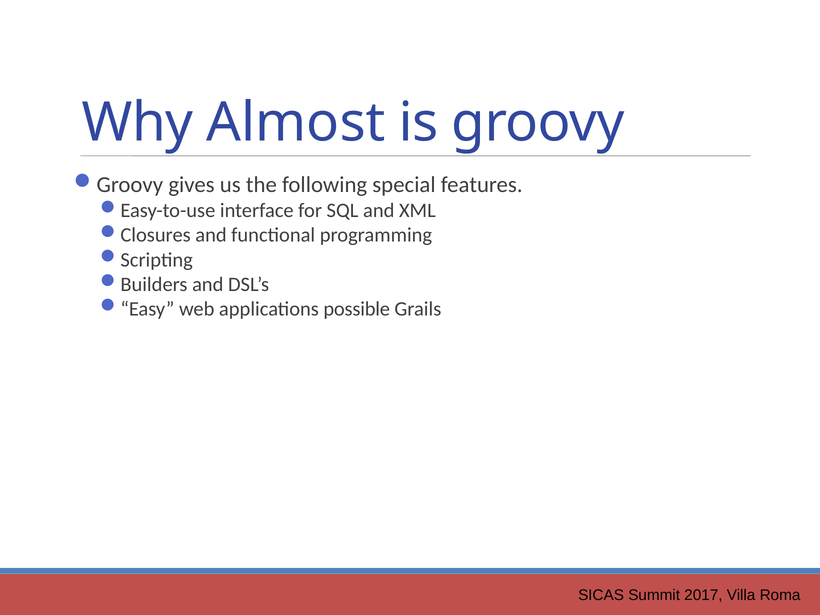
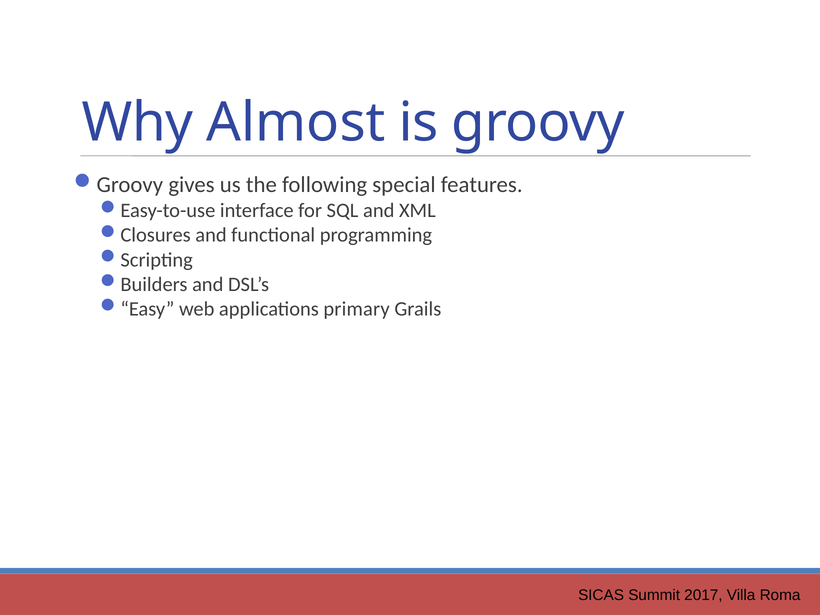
possible: possible -> primary (357, 309)
